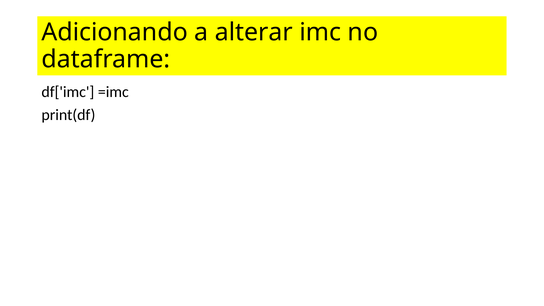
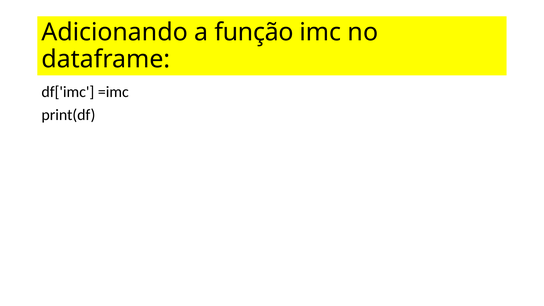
alterar: alterar -> função (254, 32)
